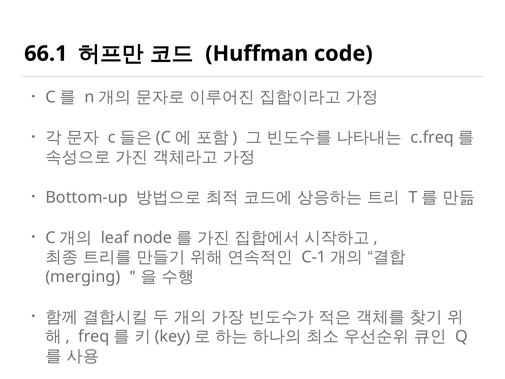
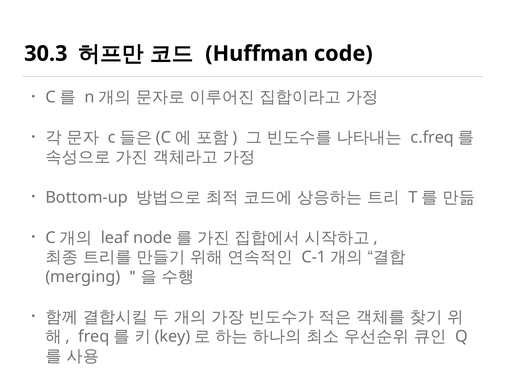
66.1: 66.1 -> 30.3 (46, 54)
